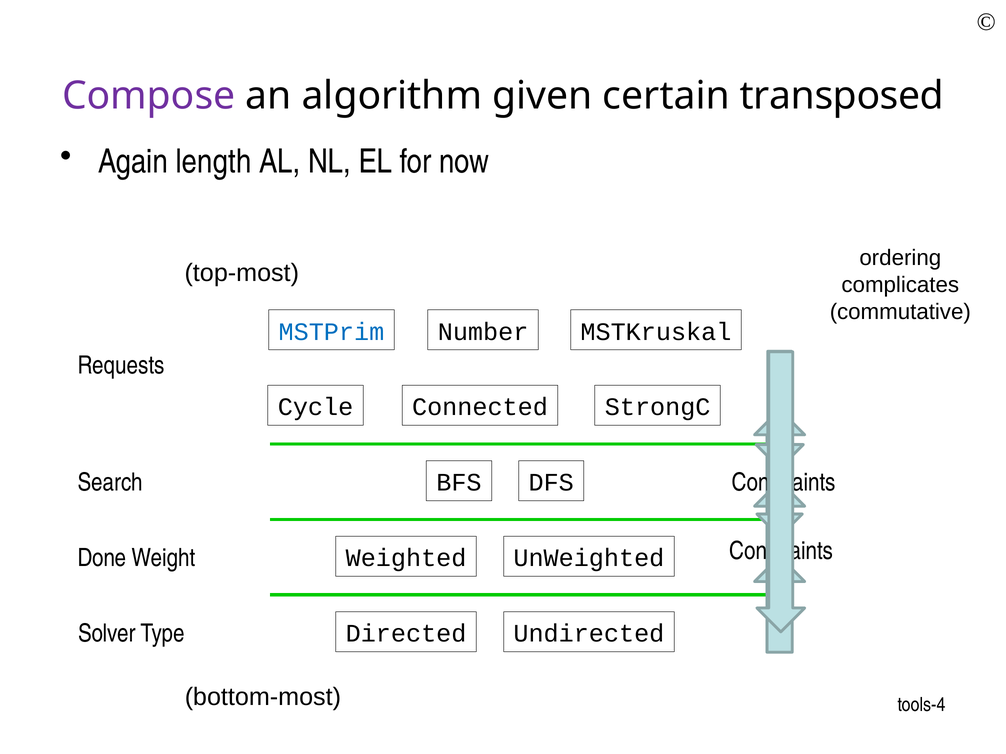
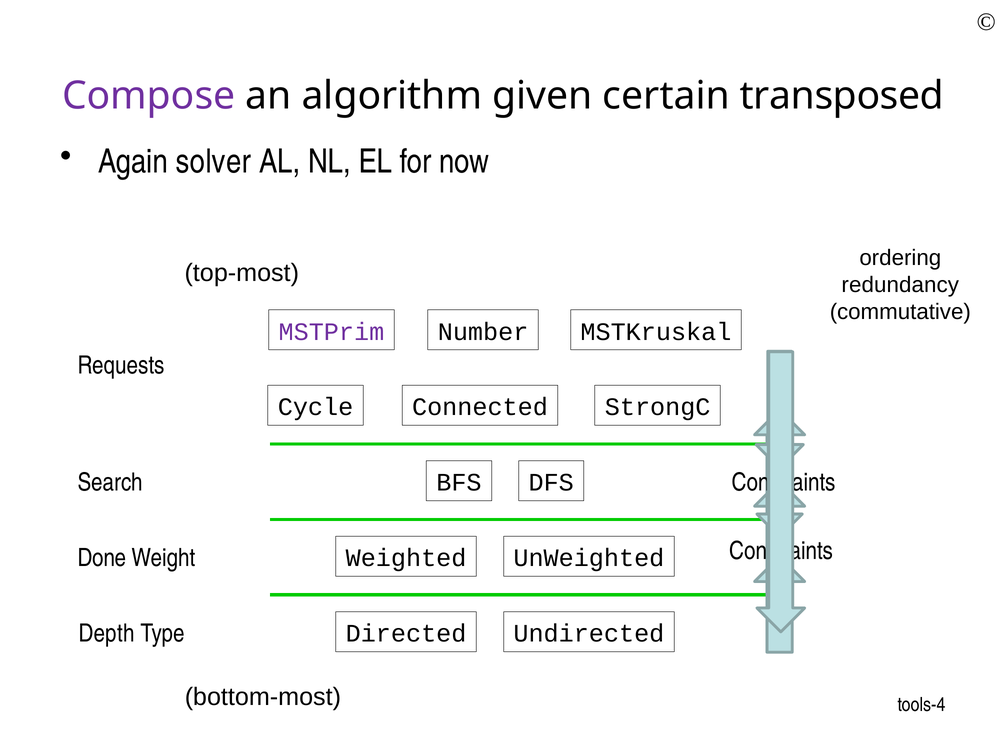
length: length -> solver (213, 162)
complicates: complicates -> redundancy (900, 285)
MSTPrim colour: blue -> purple (331, 332)
Solver: Solver -> Depth (107, 634)
